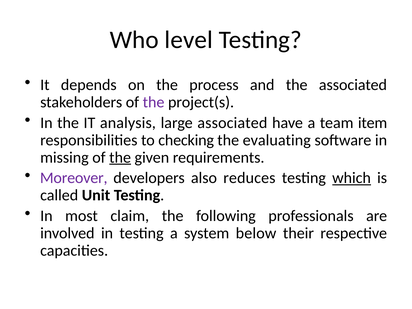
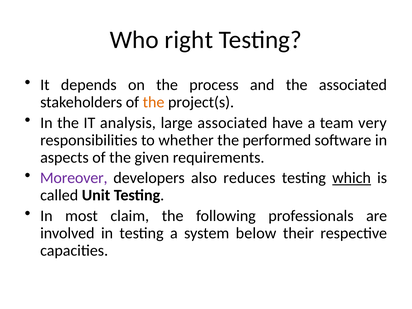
level: level -> right (189, 40)
the colour: purple -> orange (154, 102)
item: item -> very (372, 123)
checking: checking -> whether (186, 140)
evaluating: evaluating -> performed (277, 140)
missing: missing -> aspects (64, 157)
the underline: present -> none (120, 157)
